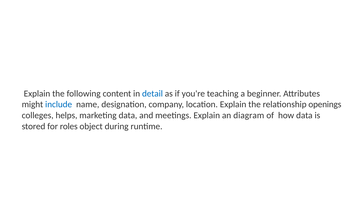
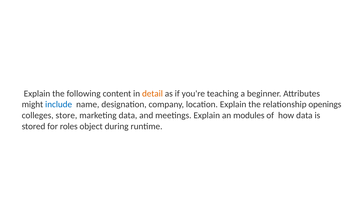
detail colour: blue -> orange (152, 93)
helps: helps -> store (66, 115)
diagram: diagram -> modules (249, 115)
